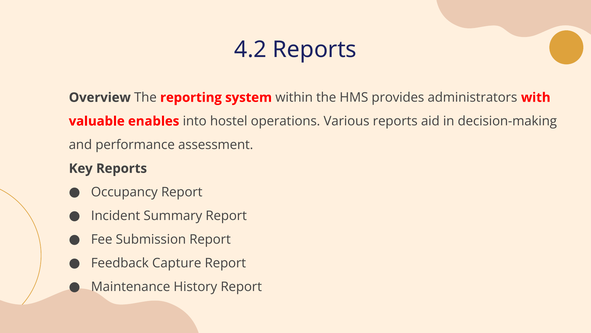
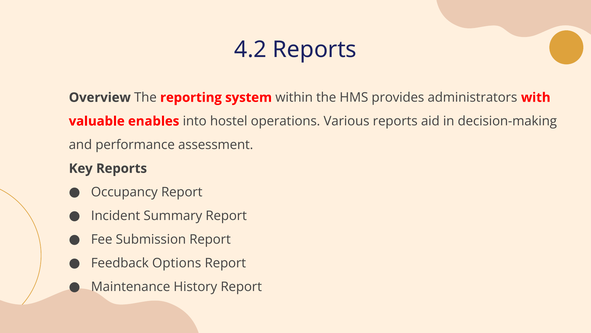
Capture: Capture -> Options (177, 263)
